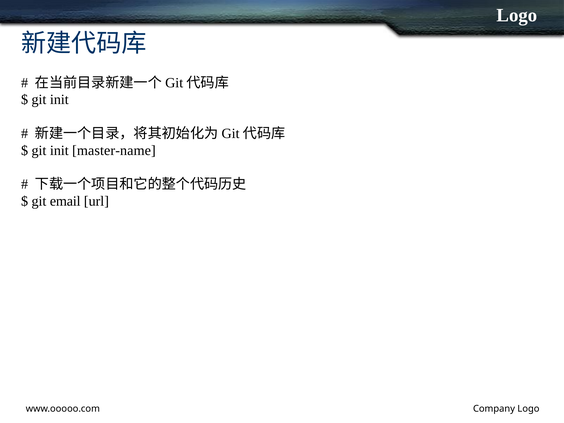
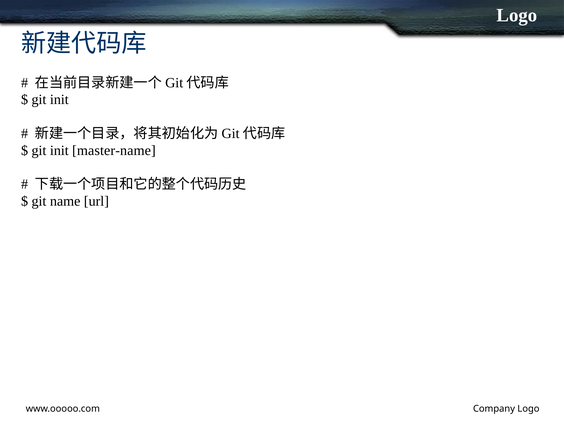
email: email -> name (65, 201)
